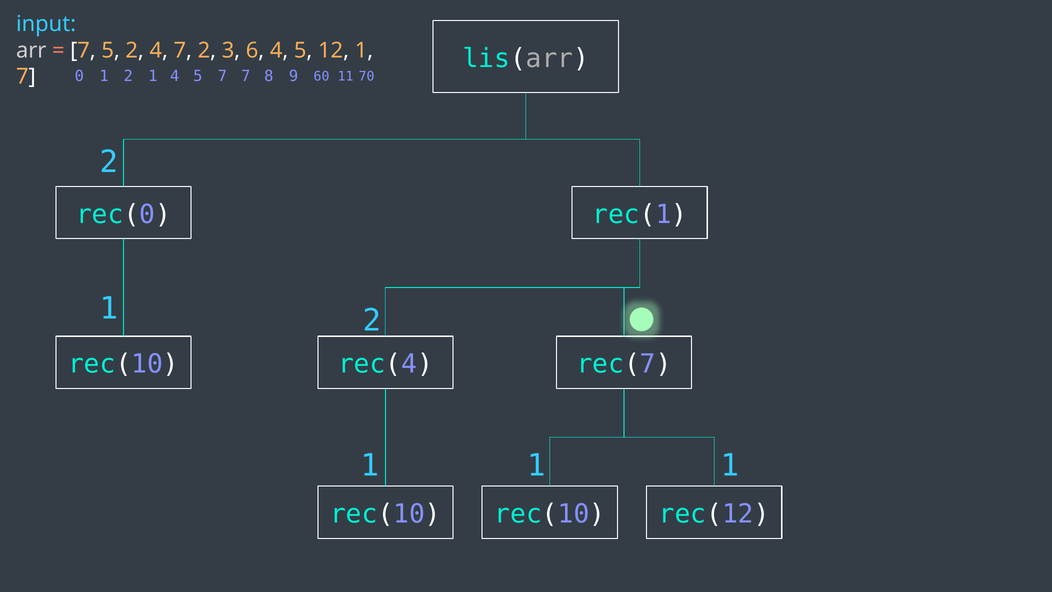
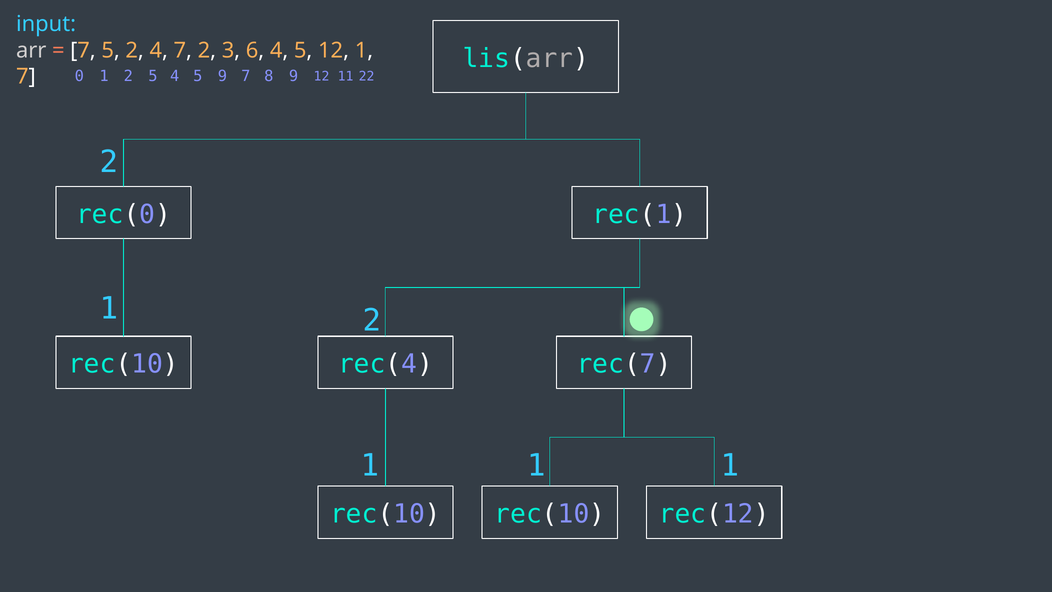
0 1 2 1: 1 -> 5 (153, 76)
5 7: 7 -> 9 (222, 76)
9 60: 60 -> 12 (322, 76)
70: 70 -> 22 (367, 76)
